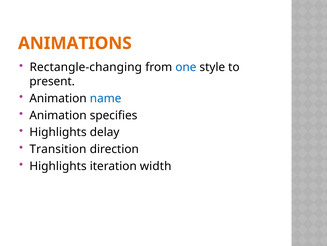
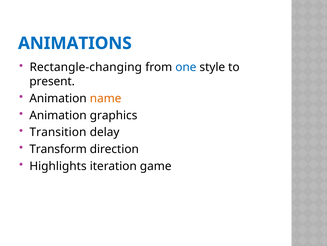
ANIMATIONS colour: orange -> blue (75, 43)
name colour: blue -> orange (106, 98)
specifies: specifies -> graphics (114, 115)
Highlights: Highlights -> Transition (58, 132)
Transition: Transition -> Transform (58, 149)
width: width -> game (156, 166)
